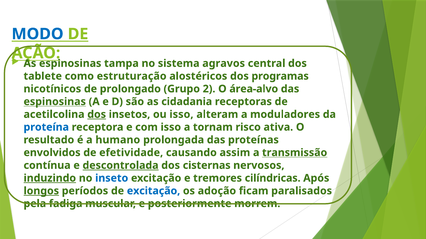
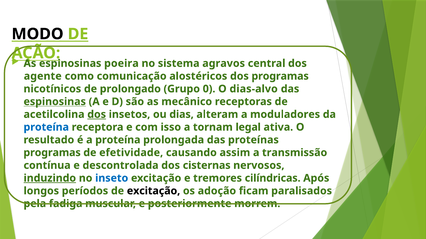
MODO colour: blue -> black (38, 34)
tampa: tampa -> poeira (121, 64)
tablete: tablete -> agente (43, 76)
estruturação: estruturação -> comunicação (132, 76)
2: 2 -> 0 (209, 89)
área-alvo: área-alvo -> dias-alvo (254, 89)
cidadania: cidadania -> mecânico (187, 102)
ou isso: isso -> dias (182, 115)
risco: risco -> legal (248, 127)
a humano: humano -> proteína (118, 140)
envolvidos: envolvidos -> programas (52, 153)
transmissão underline: present -> none (295, 153)
descontrolada underline: present -> none (121, 166)
longos underline: present -> none (41, 191)
excitação colour: blue -> black (154, 191)
